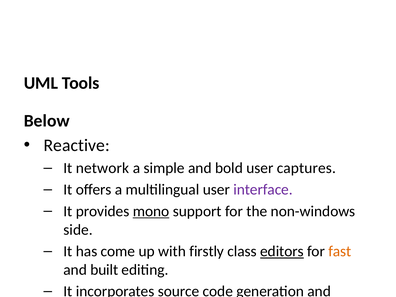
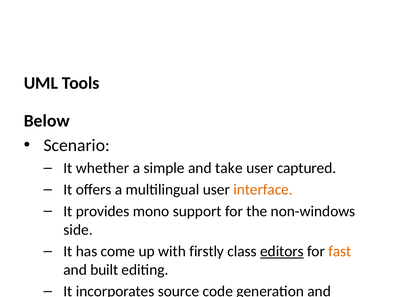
Reactive: Reactive -> Scenario (77, 145)
network: network -> whether (103, 168)
bold: bold -> take (229, 168)
captures: captures -> captured (306, 168)
interface colour: purple -> orange (263, 190)
mono underline: present -> none (151, 211)
